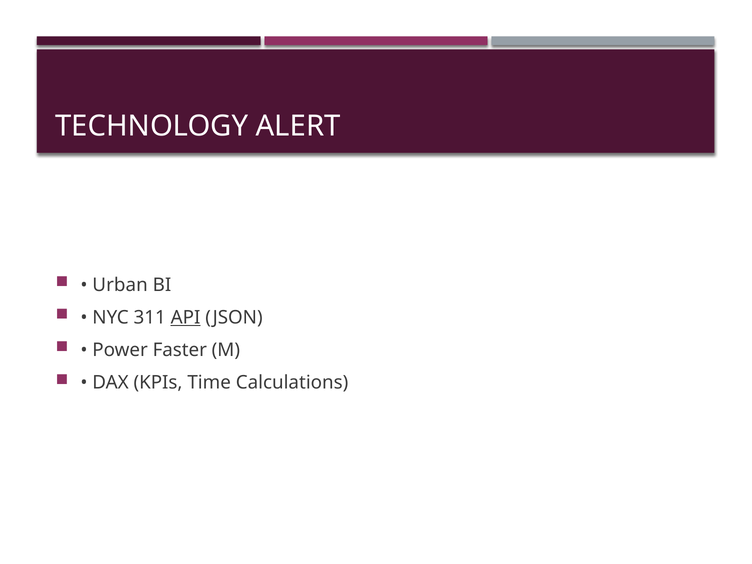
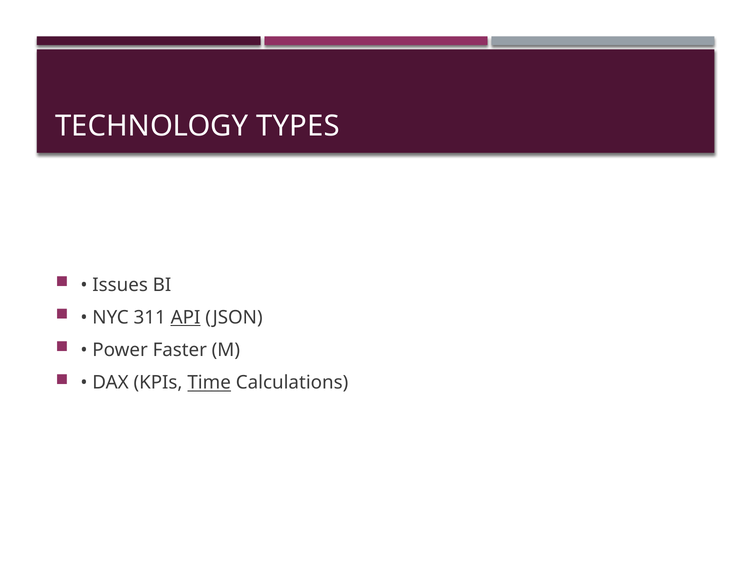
ALERT: ALERT -> TYPES (298, 126)
Urban: Urban -> Issues (120, 285)
Time underline: none -> present (209, 383)
